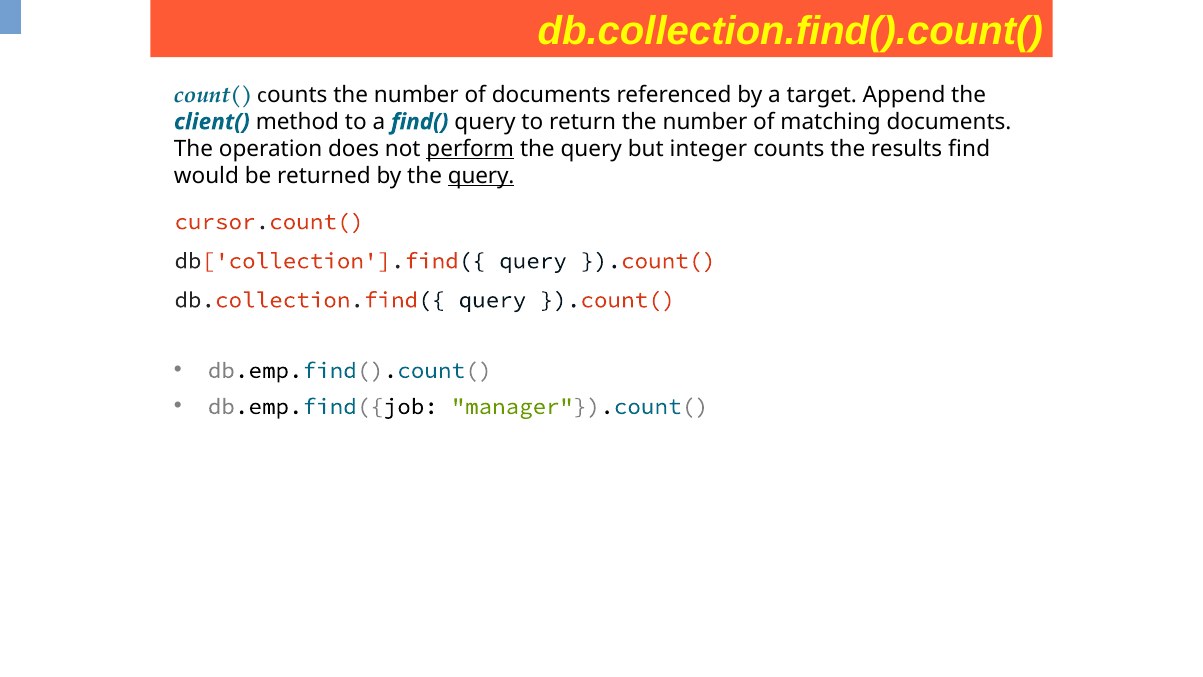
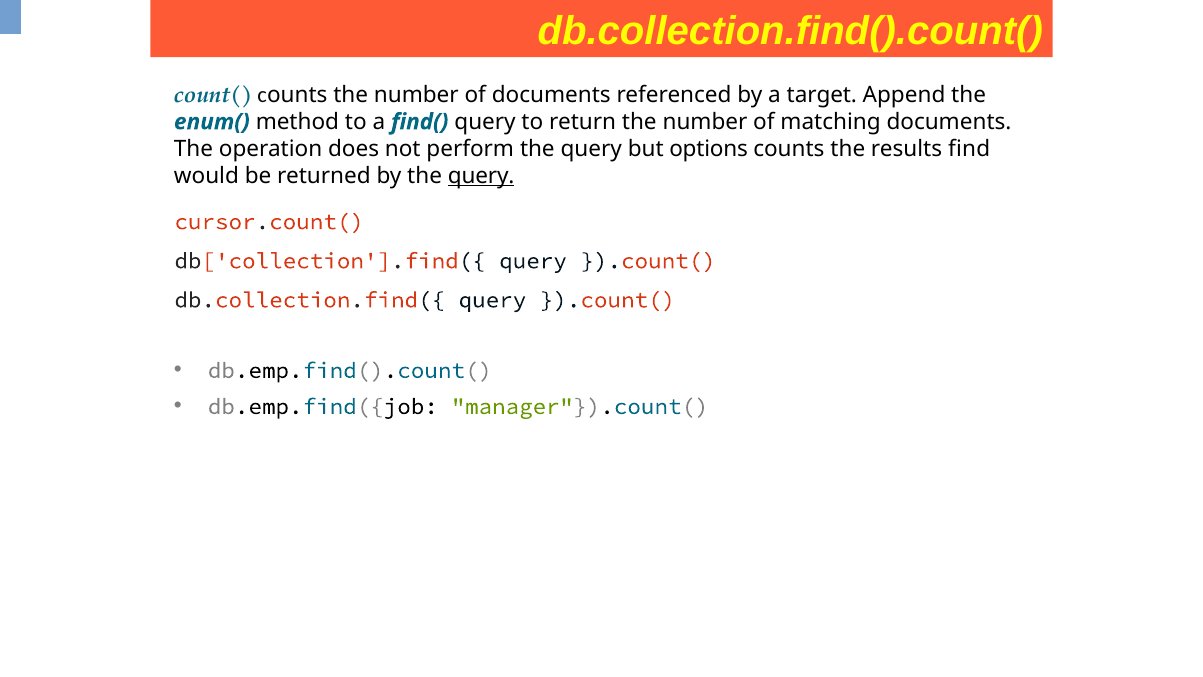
client(: client( -> enum( (212, 122)
perform underline: present -> none (470, 149)
integer: integer -> options (709, 149)
